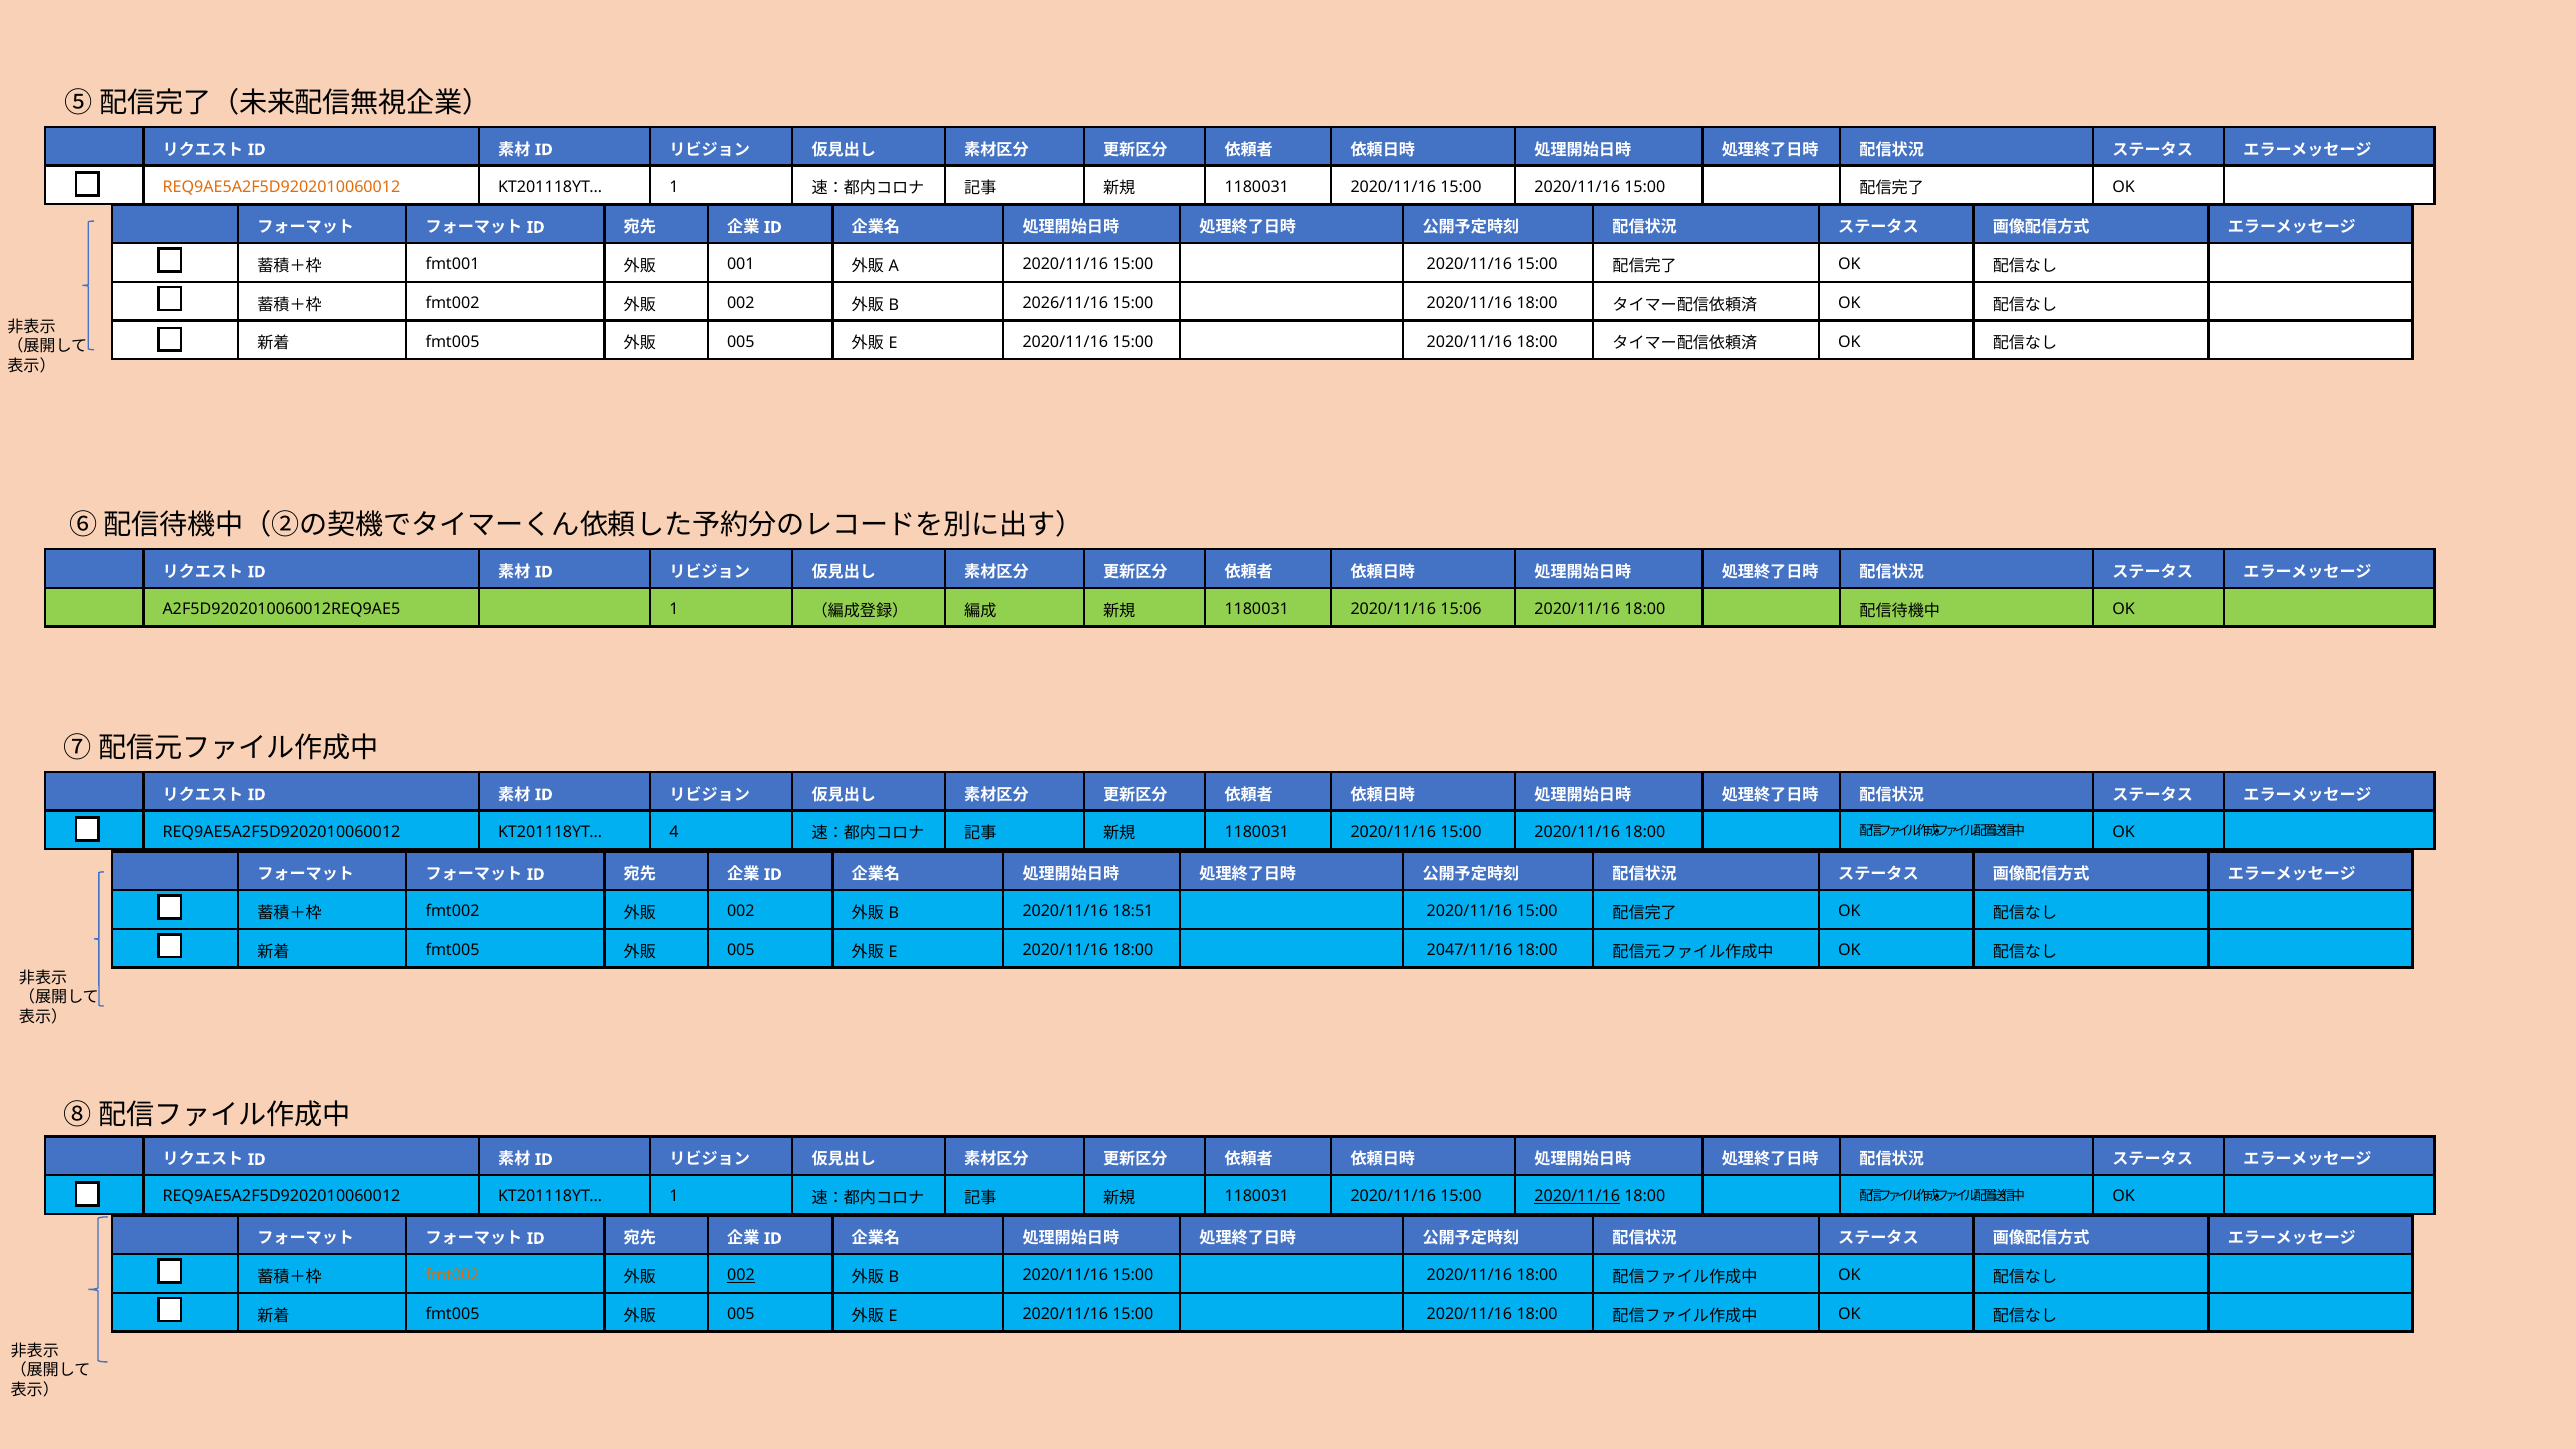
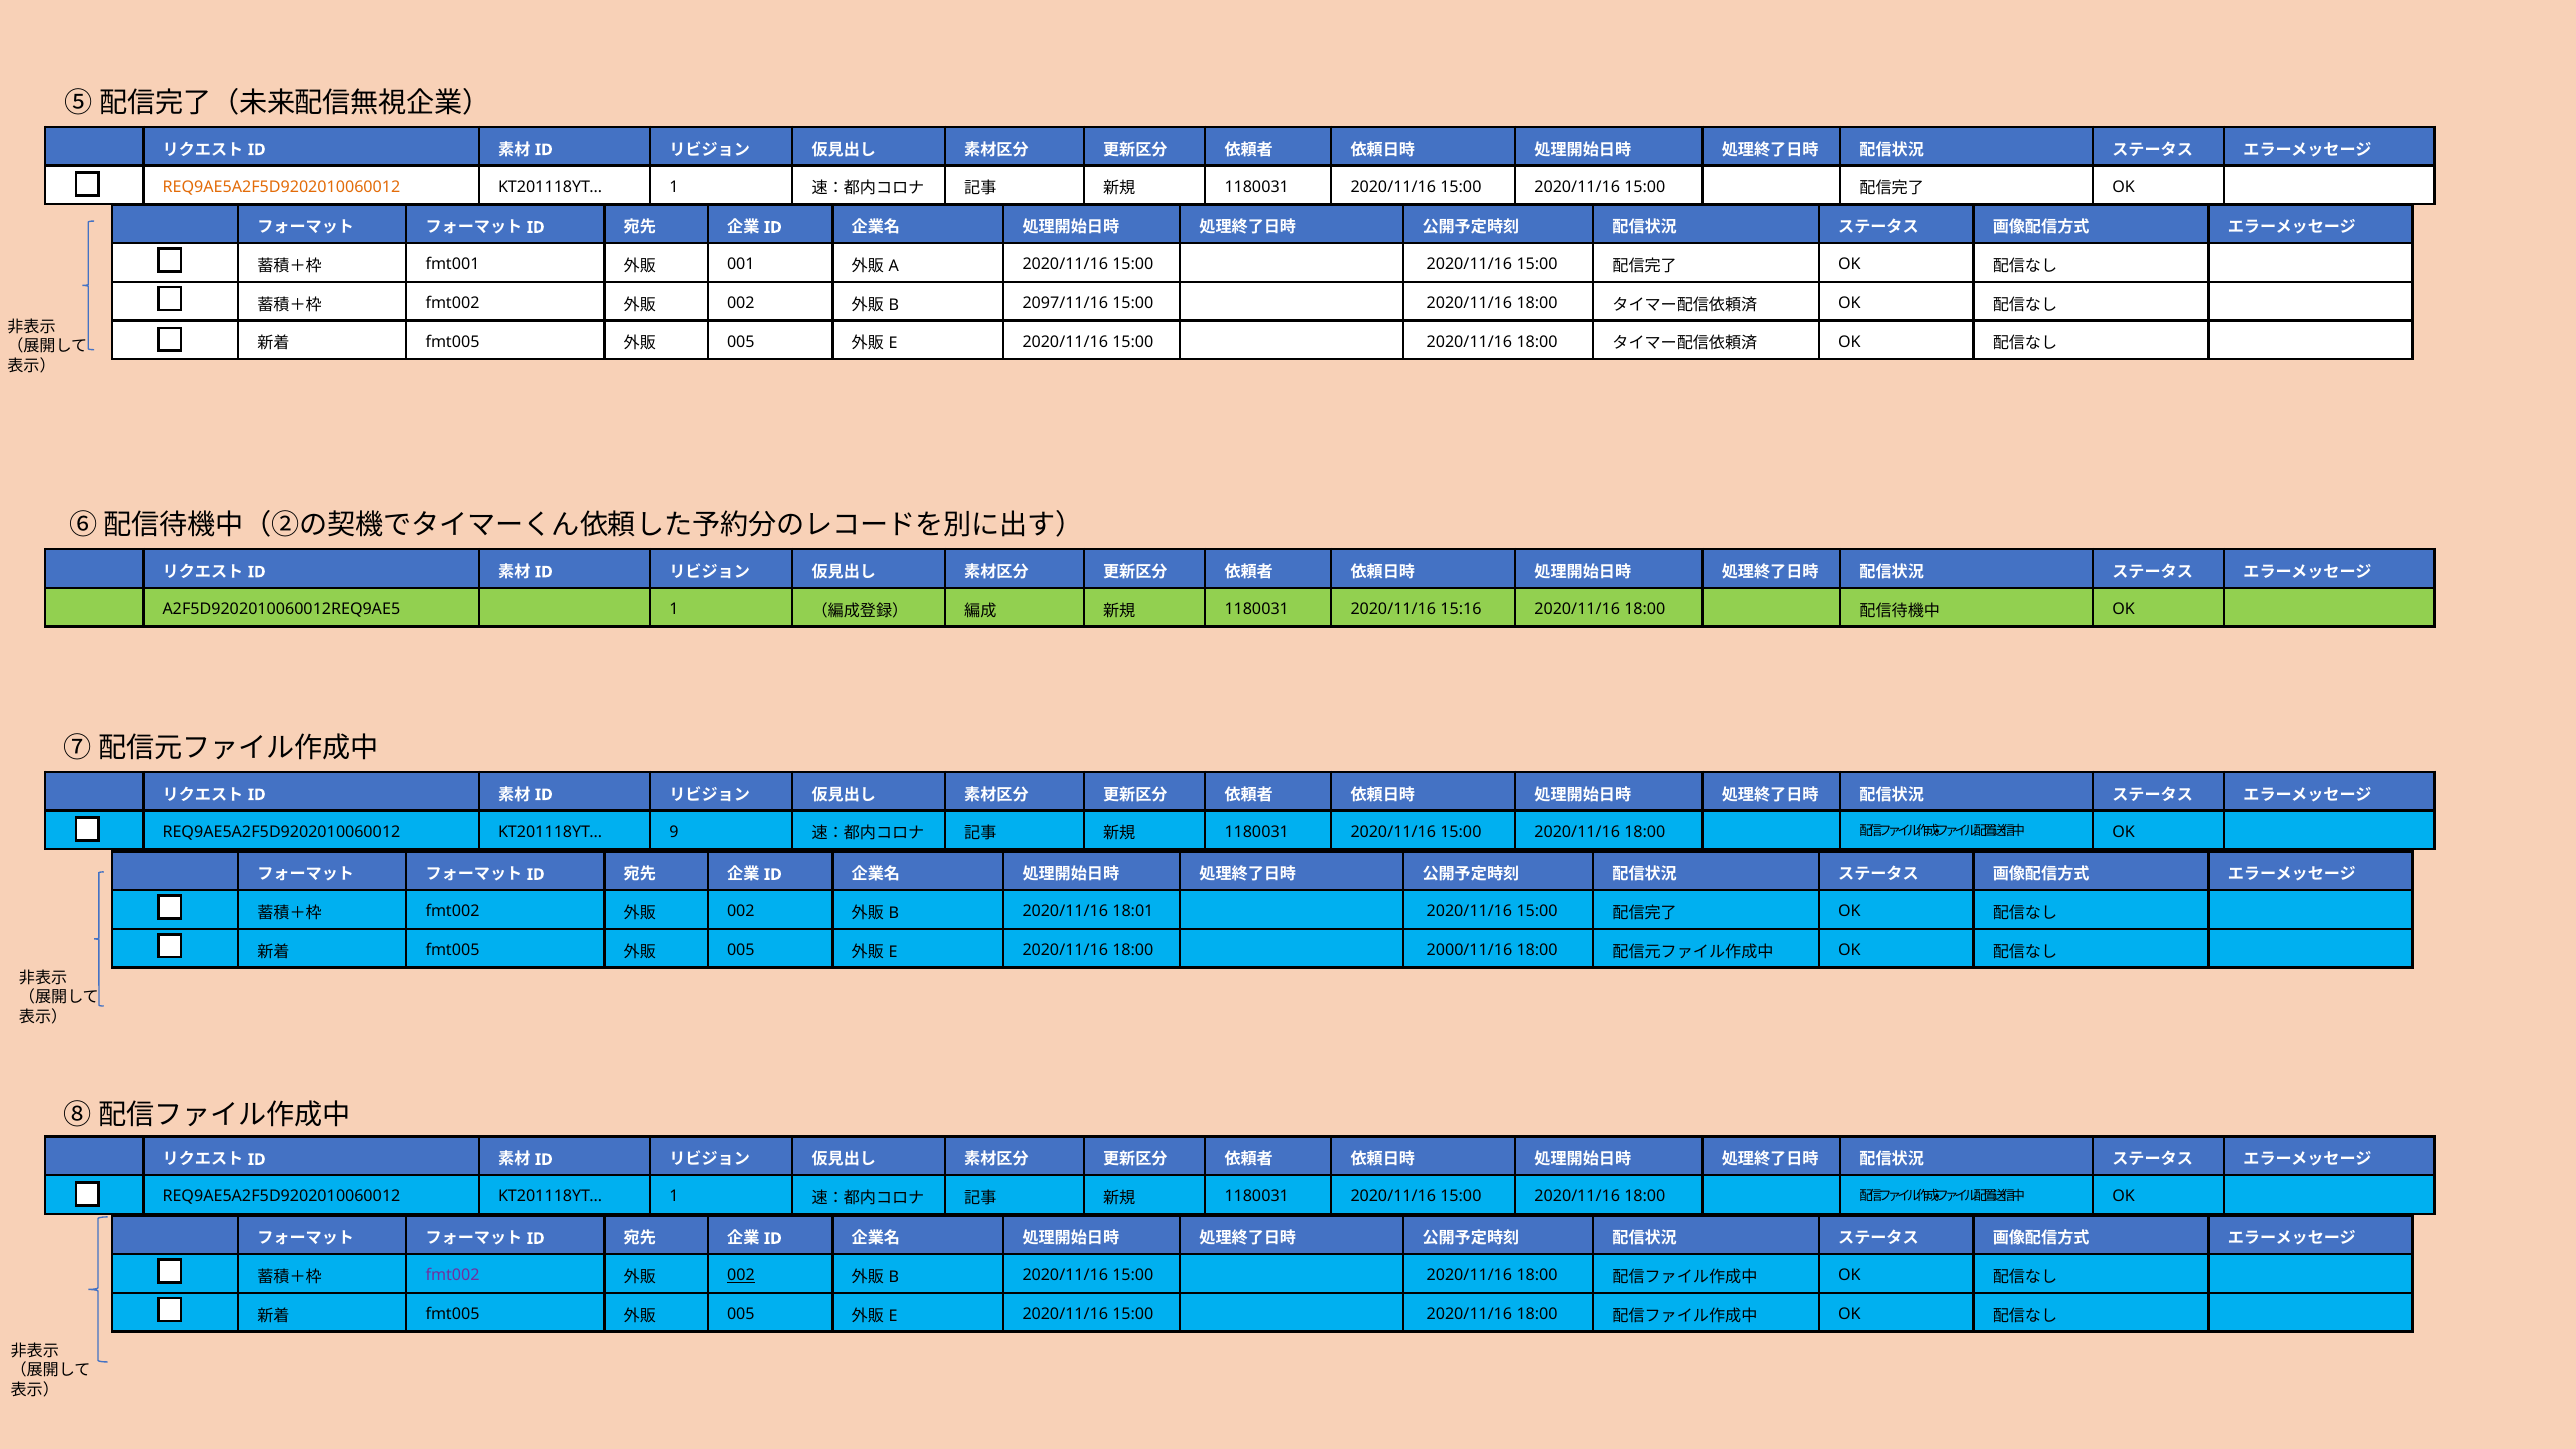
2026/11/16: 2026/11/16 -> 2097/11/16 (1065, 303)
15:06: 15:06 -> 15:16 (1461, 609)
4: 4 -> 9 (674, 832)
18:51: 18:51 -> 18:01 (1133, 912)
2047/11/16: 2047/11/16 -> 2000/11/16 (1469, 950)
2020/11/16 underline: present -> none (1577, 1197)
fmt002 colour: orange -> purple (453, 1275)
